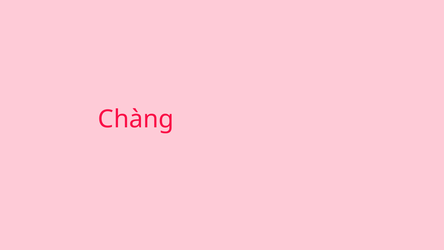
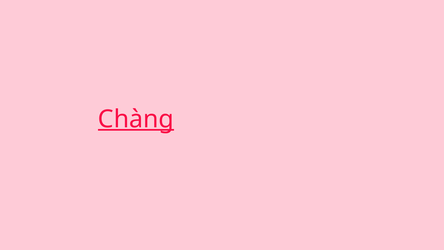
Chàng underline: none -> present (136, 119)
